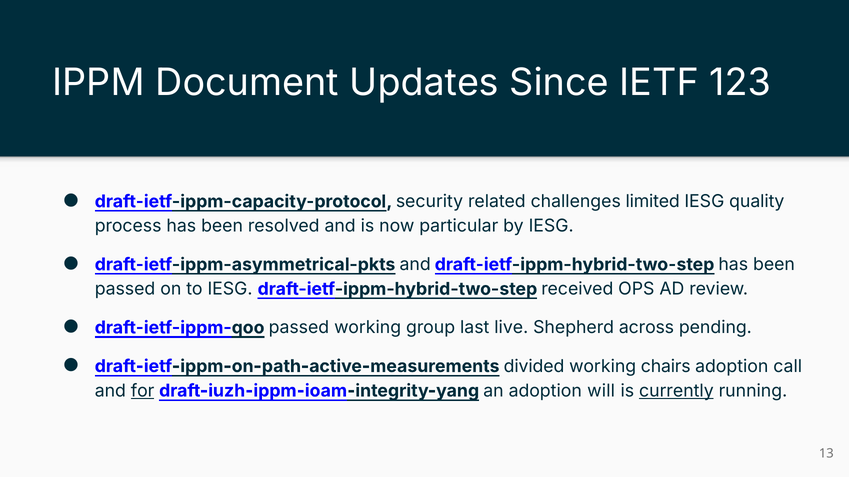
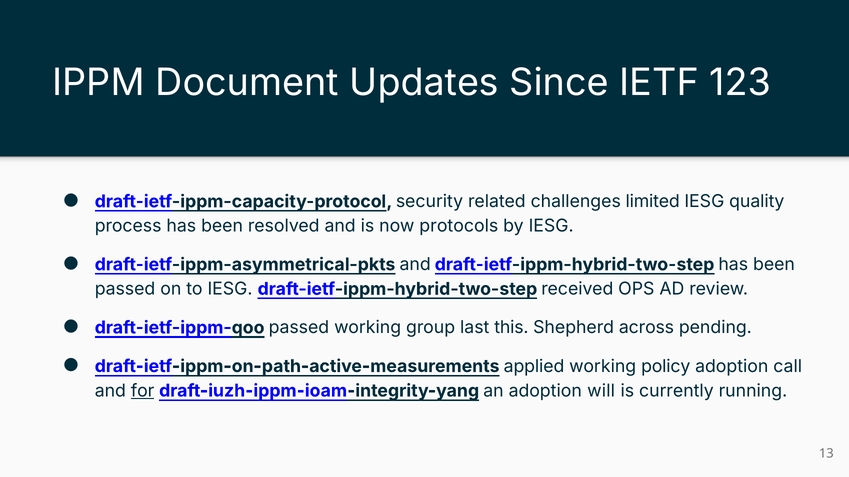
particular: particular -> protocols (459, 226)
live: live -> this (511, 328)
divided: divided -> applied (534, 367)
chairs: chairs -> policy (666, 367)
currently underline: present -> none (676, 391)
